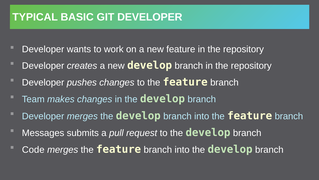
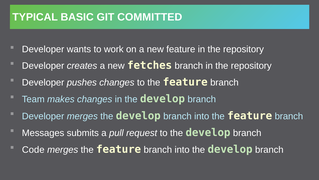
GIT DEVELOPER: DEVELOPER -> COMMITTED (150, 17)
new develop: develop -> fetches (150, 65)
